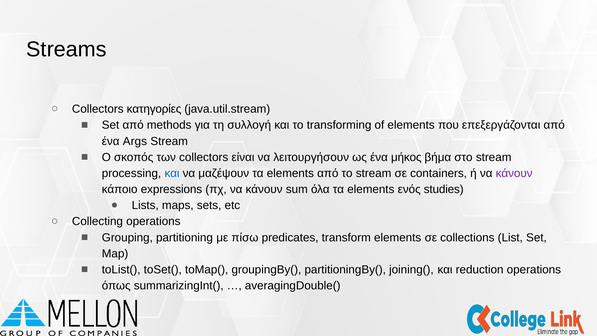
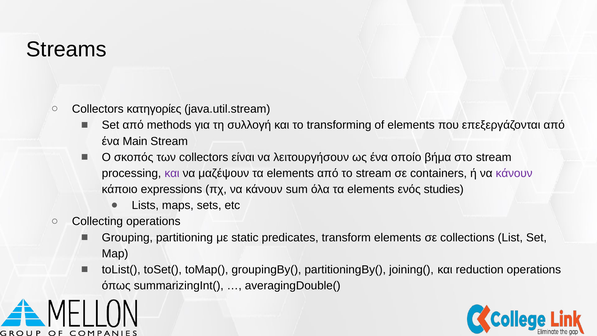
Args: Args -> Main (135, 141)
μήκος: μήκος -> οποίο (406, 157)
και colour: blue -> purple (172, 173)
πίσω: πίσω -> static (245, 237)
